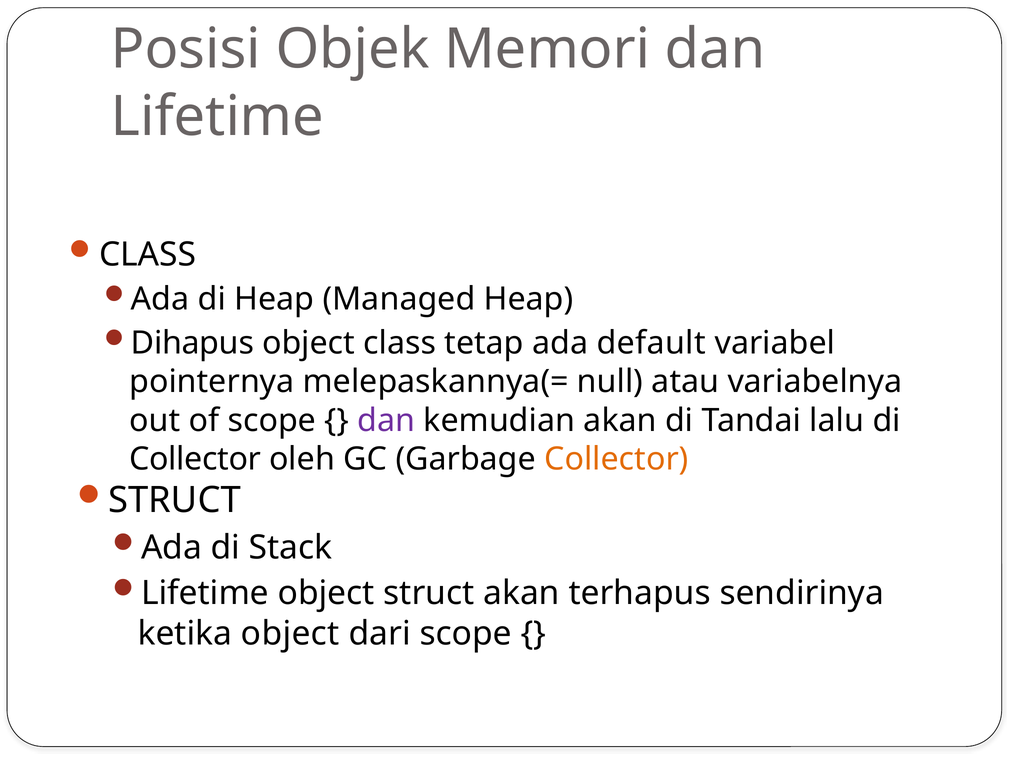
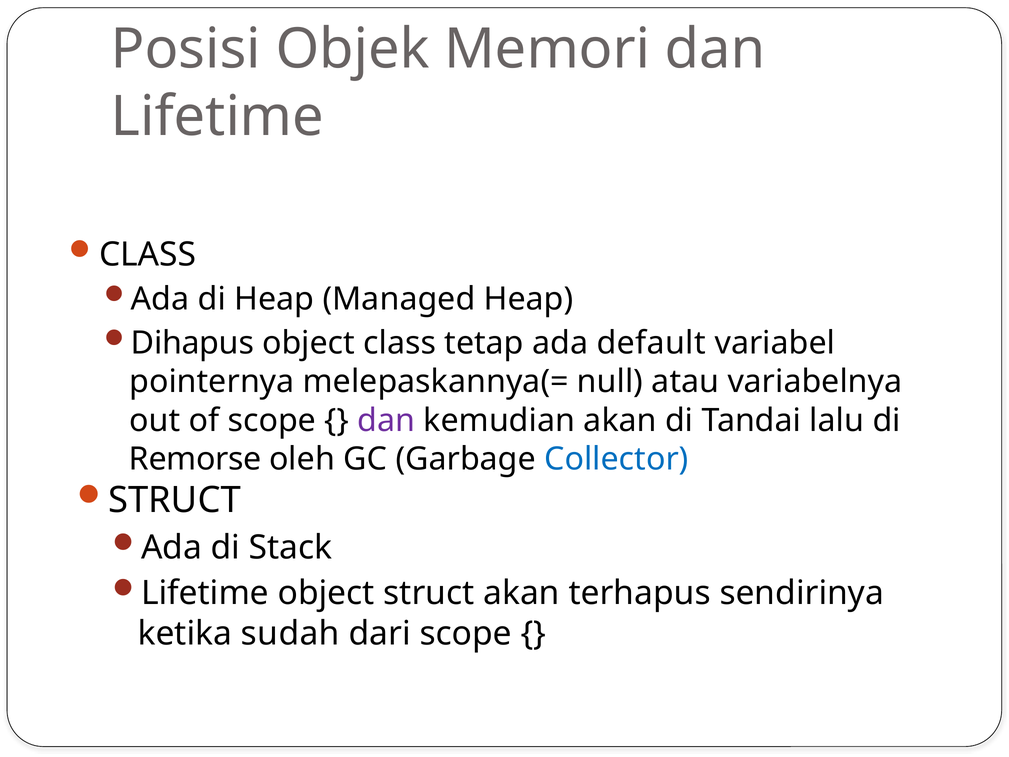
Collector: Collector -> Remorse (195, 459)
Collector colour: orange -> blue (616, 459)
ketika object: object -> sudah (290, 633)
